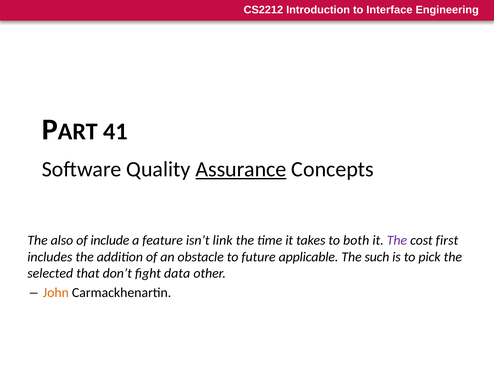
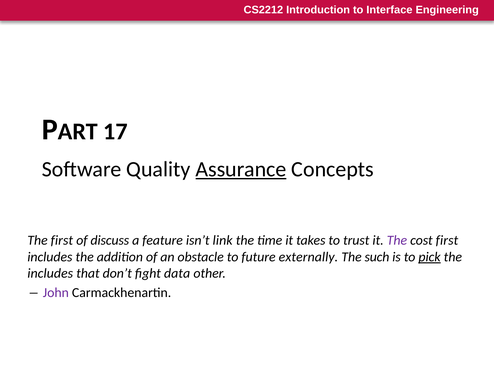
41: 41 -> 17 (115, 132)
The also: also -> first (62, 241)
include: include -> discuss (110, 241)
both: both -> trust (356, 241)
applicable: applicable -> externally (308, 257)
pick underline: none -> present (430, 257)
selected: selected -> includes (50, 274)
John colour: orange -> purple (56, 293)
